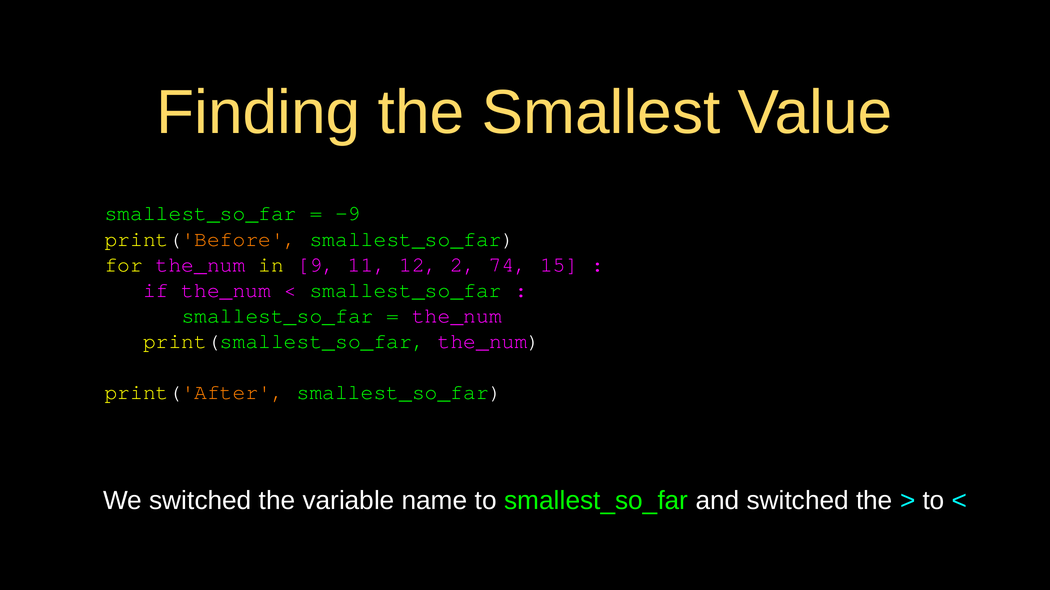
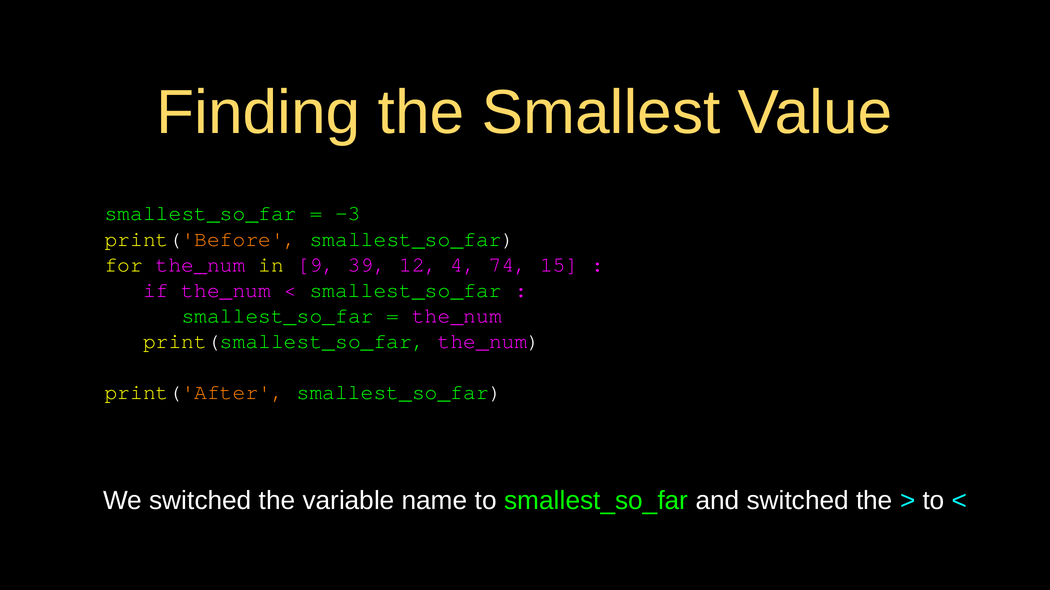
-9: -9 -> -3 (348, 214)
11: 11 -> 39 (367, 265)
2: 2 -> 4 (463, 265)
